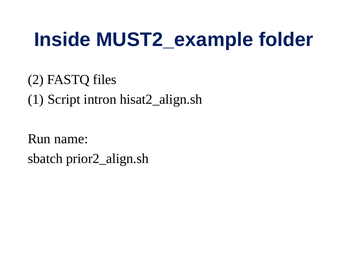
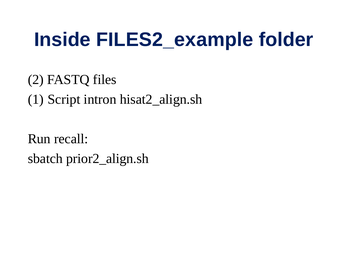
MUST2_example: MUST2_example -> FILES2_example (175, 40)
name: name -> recall (71, 139)
